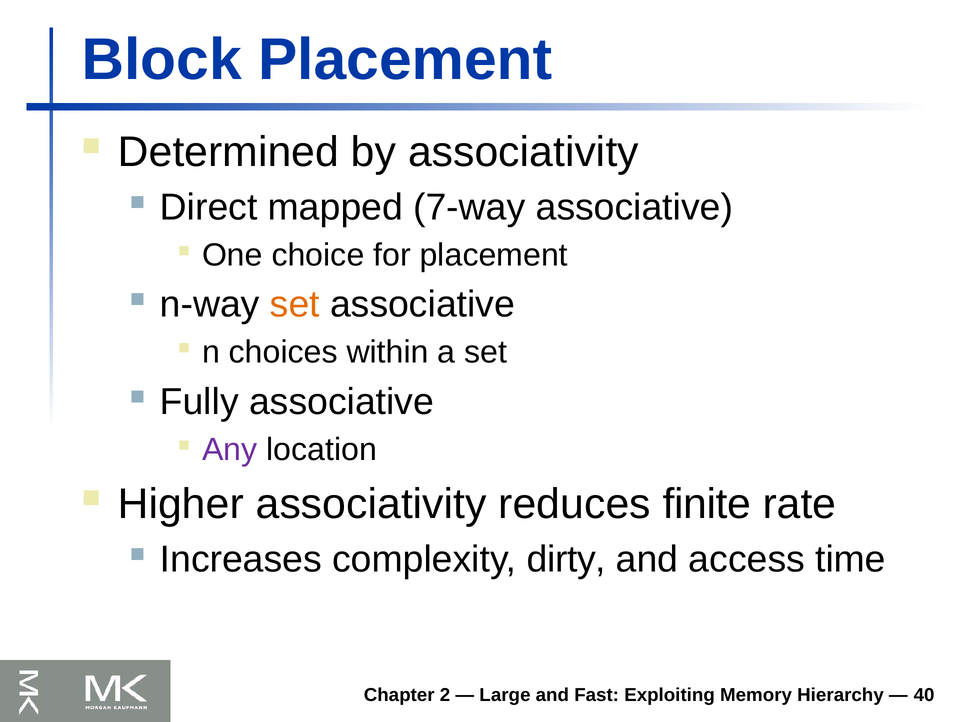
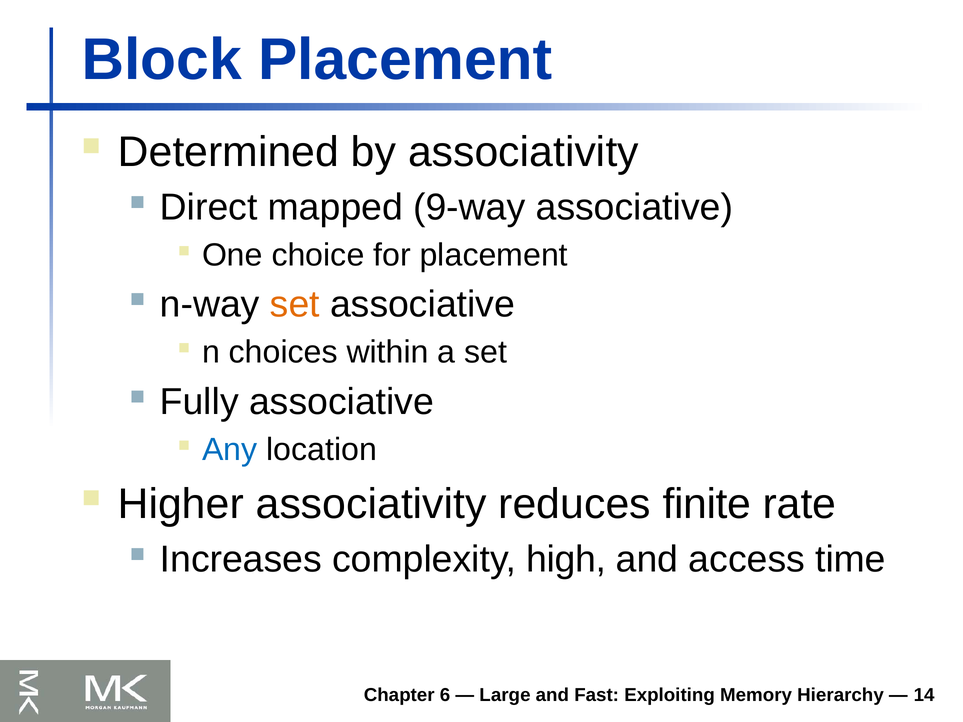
7-way: 7-way -> 9-way (469, 207)
Any colour: purple -> blue (230, 450)
dirty: dirty -> high (566, 559)
2: 2 -> 6 (445, 695)
40: 40 -> 14 (924, 695)
